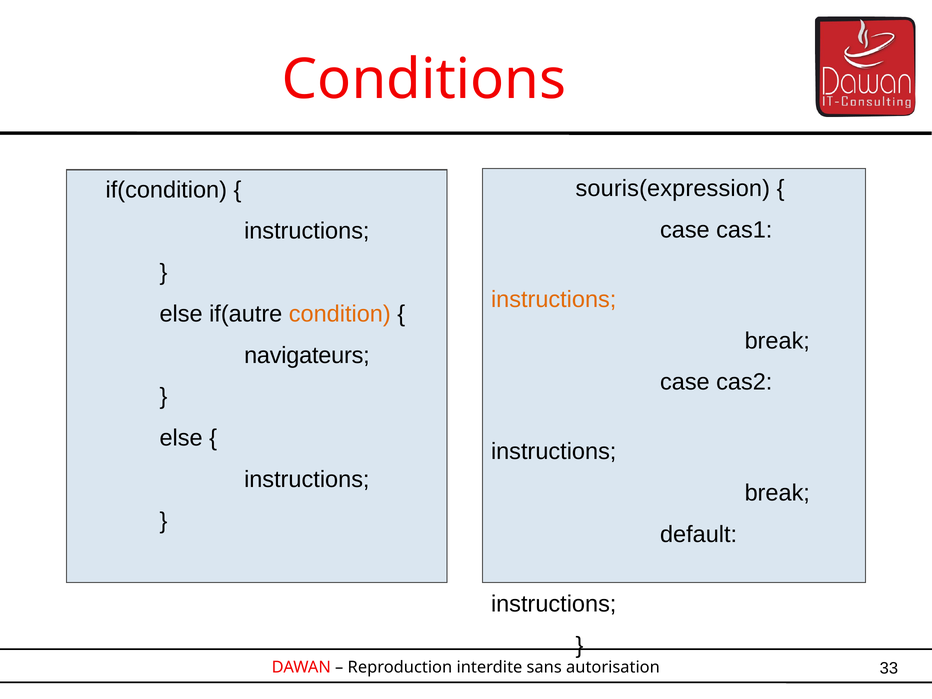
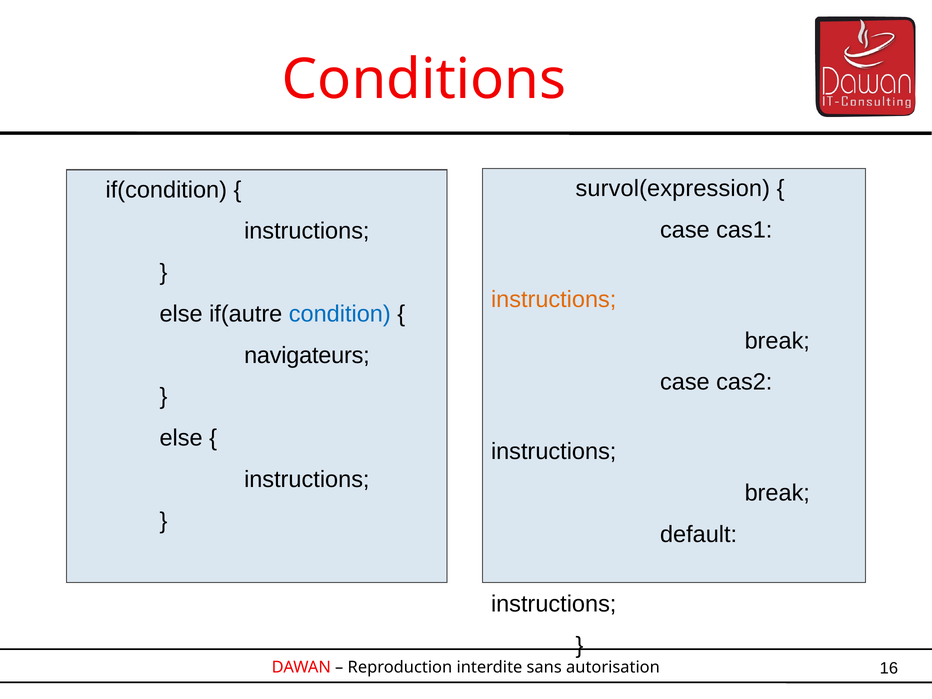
souris(expression: souris(expression -> survol(expression (673, 188)
condition colour: orange -> blue (340, 314)
33: 33 -> 16 (889, 668)
